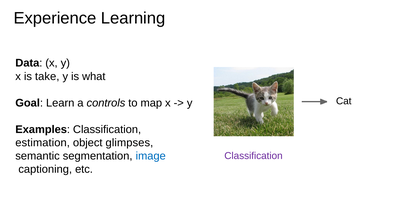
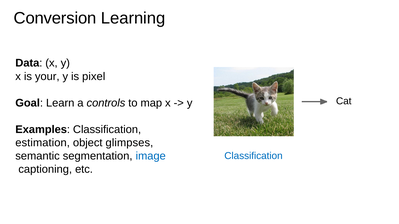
Experience: Experience -> Conversion (55, 18)
take: take -> your (47, 77)
what: what -> pixel (94, 77)
Classification colour: purple -> blue (253, 156)
